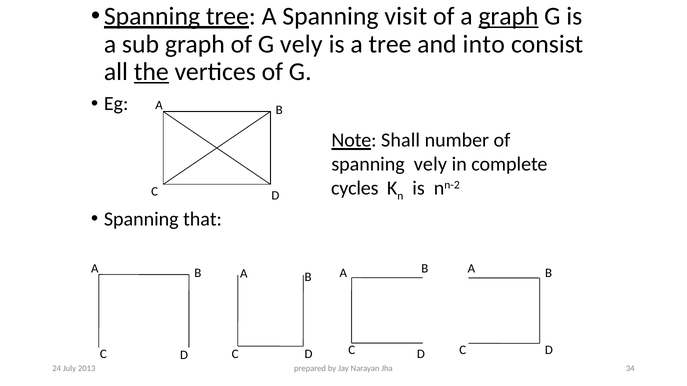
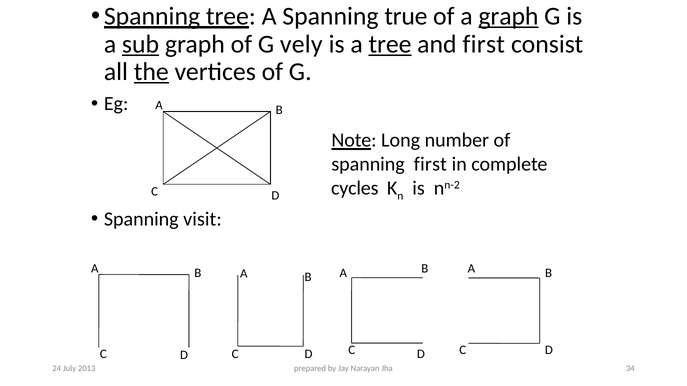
visit: visit -> true (406, 16)
sub underline: none -> present (141, 44)
tree underline: none -> present (390, 44)
and into: into -> first (484, 44)
Shall: Shall -> Long (401, 140)
spanning vely: vely -> first (430, 165)
that: that -> visit (202, 219)
